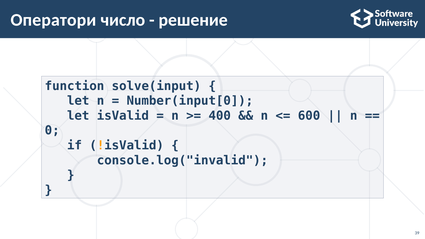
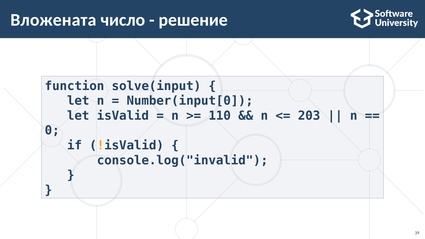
Оператори: Оператори -> Вложената (53, 20)
400: 400 -> 110 (220, 116)
600: 600 -> 203 (309, 116)
